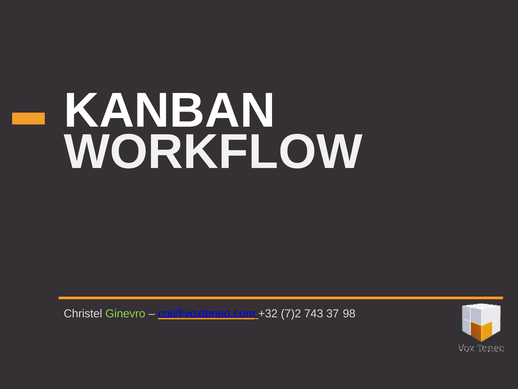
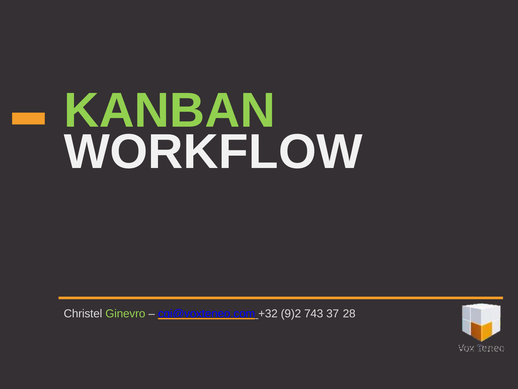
KANBAN colour: white -> light green (170, 111)
7)2: 7)2 -> 9)2 (291, 313)
98: 98 -> 28 (349, 313)
